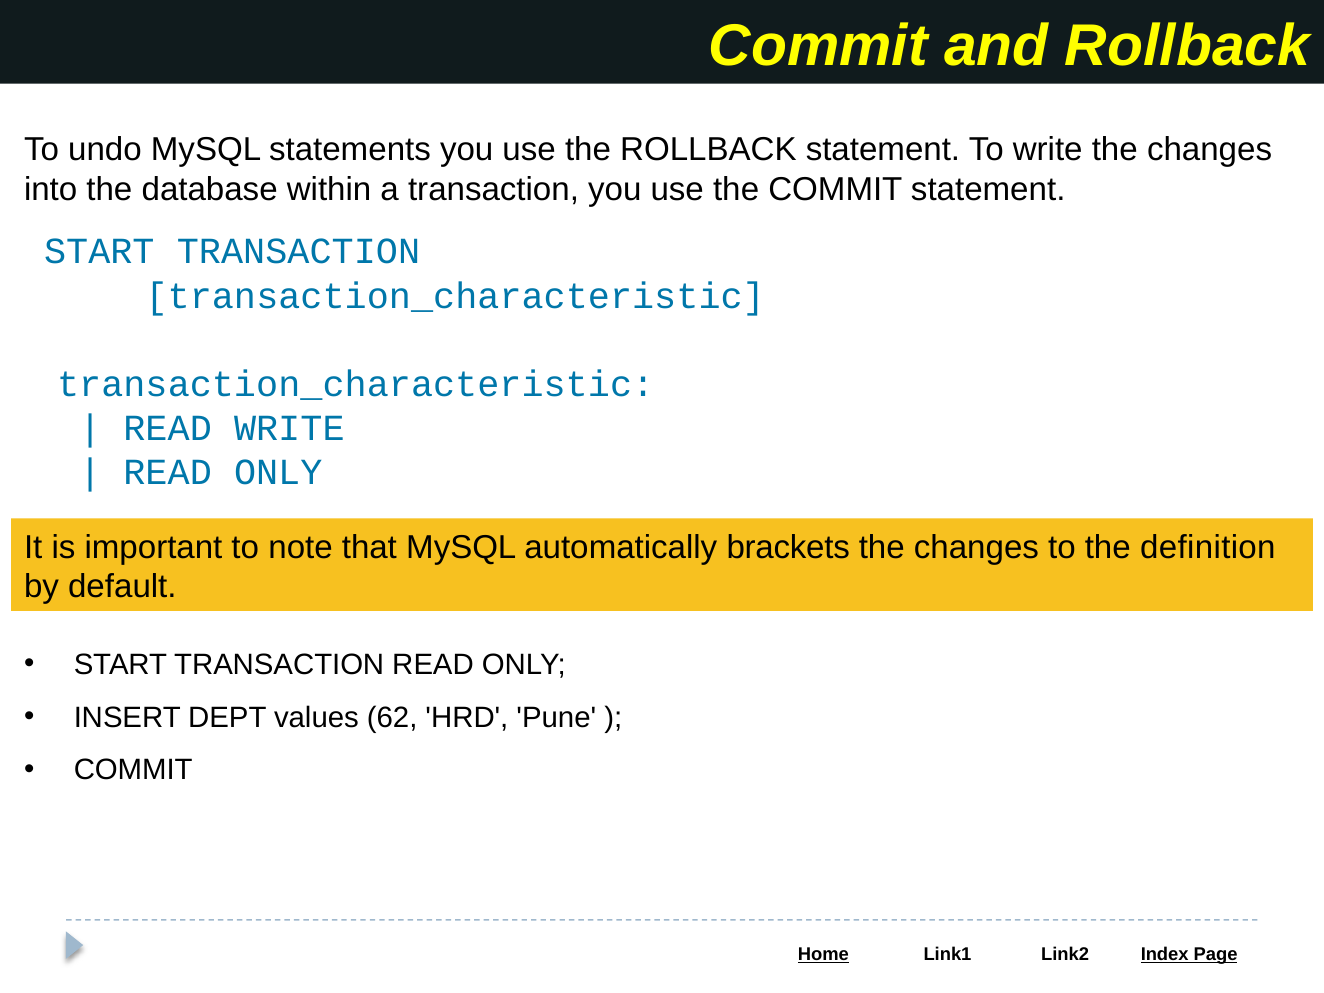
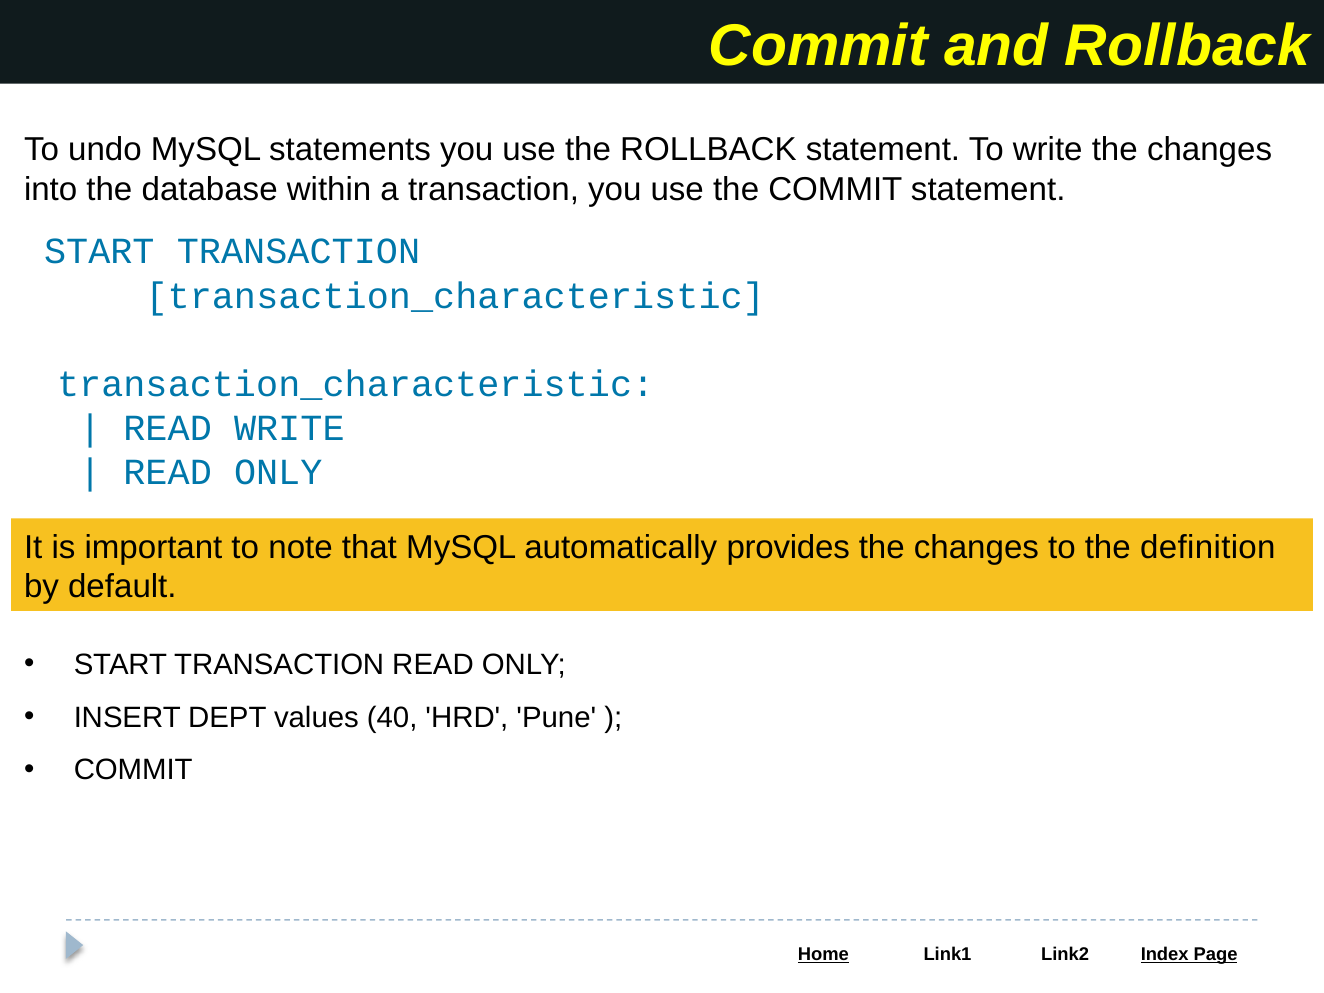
brackets: brackets -> provides (788, 547)
62: 62 -> 40 (392, 717)
